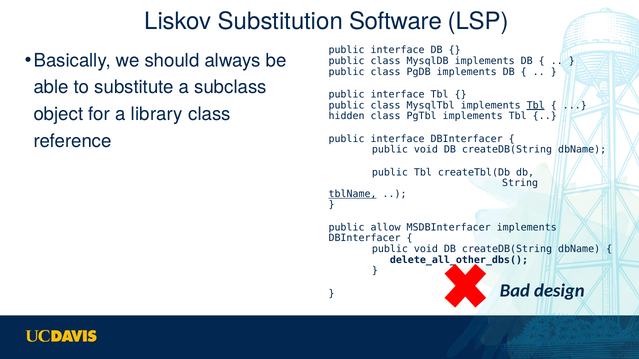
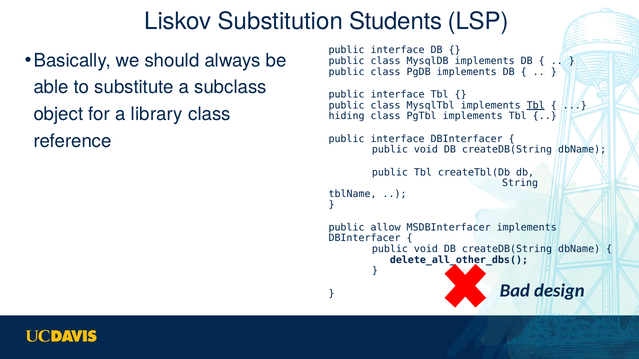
Software: Software -> Students (396, 21)
hidden: hidden -> hiding (347, 116)
tblName underline: present -> none (353, 194)
